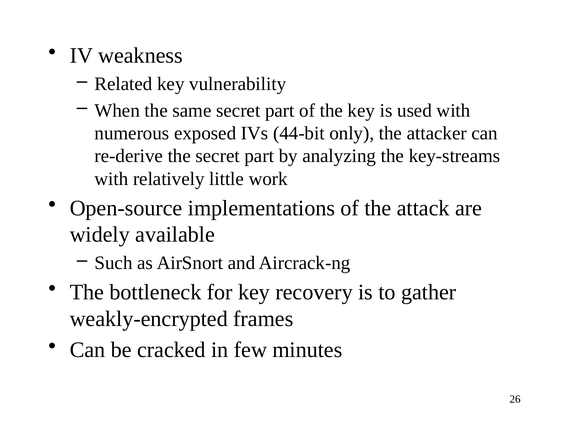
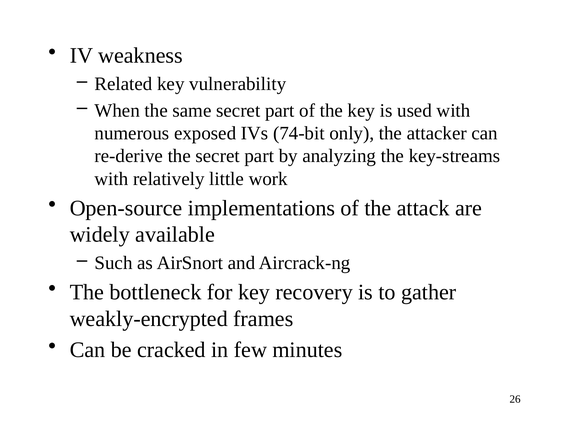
44-bit: 44-bit -> 74-bit (299, 133)
